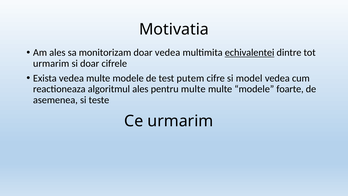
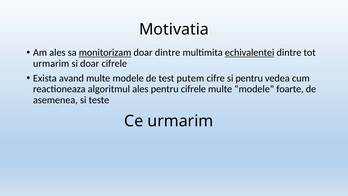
monitorizam underline: none -> present (105, 53)
doar vedea: vedea -> dintre (168, 53)
Exista vedea: vedea -> avand (71, 78)
si model: model -> pentru (249, 78)
pentru multe: multe -> cifrele (193, 89)
